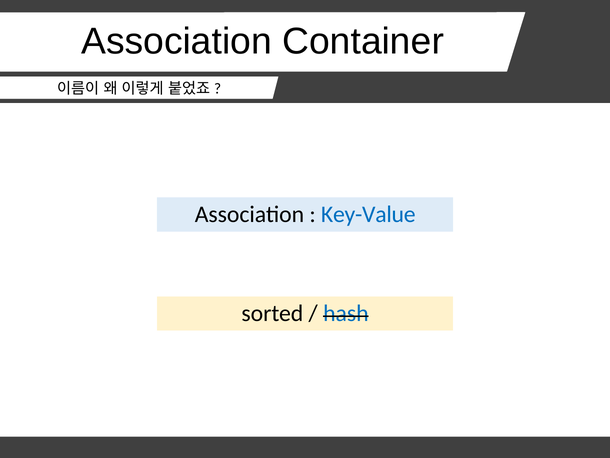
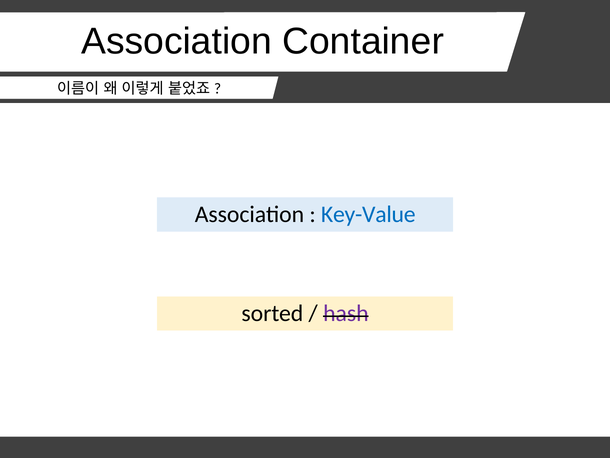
hash colour: blue -> purple (346, 313)
